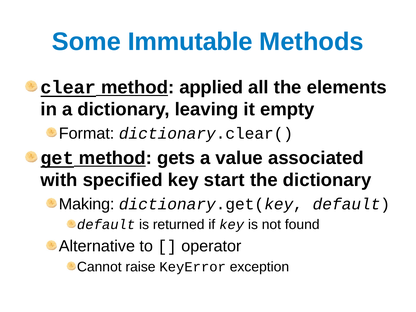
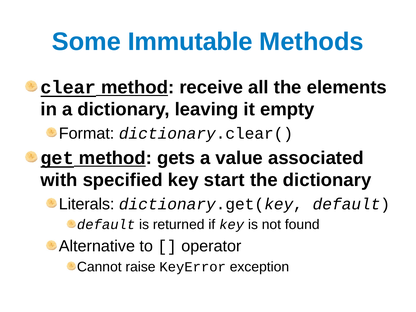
applied: applied -> receive (211, 87)
Making: Making -> Literals (87, 204)
